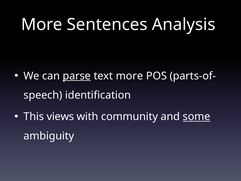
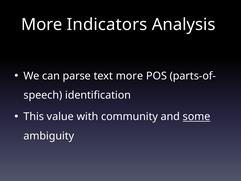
Sentences: Sentences -> Indicators (107, 24)
parse underline: present -> none (77, 76)
views: views -> value (60, 116)
